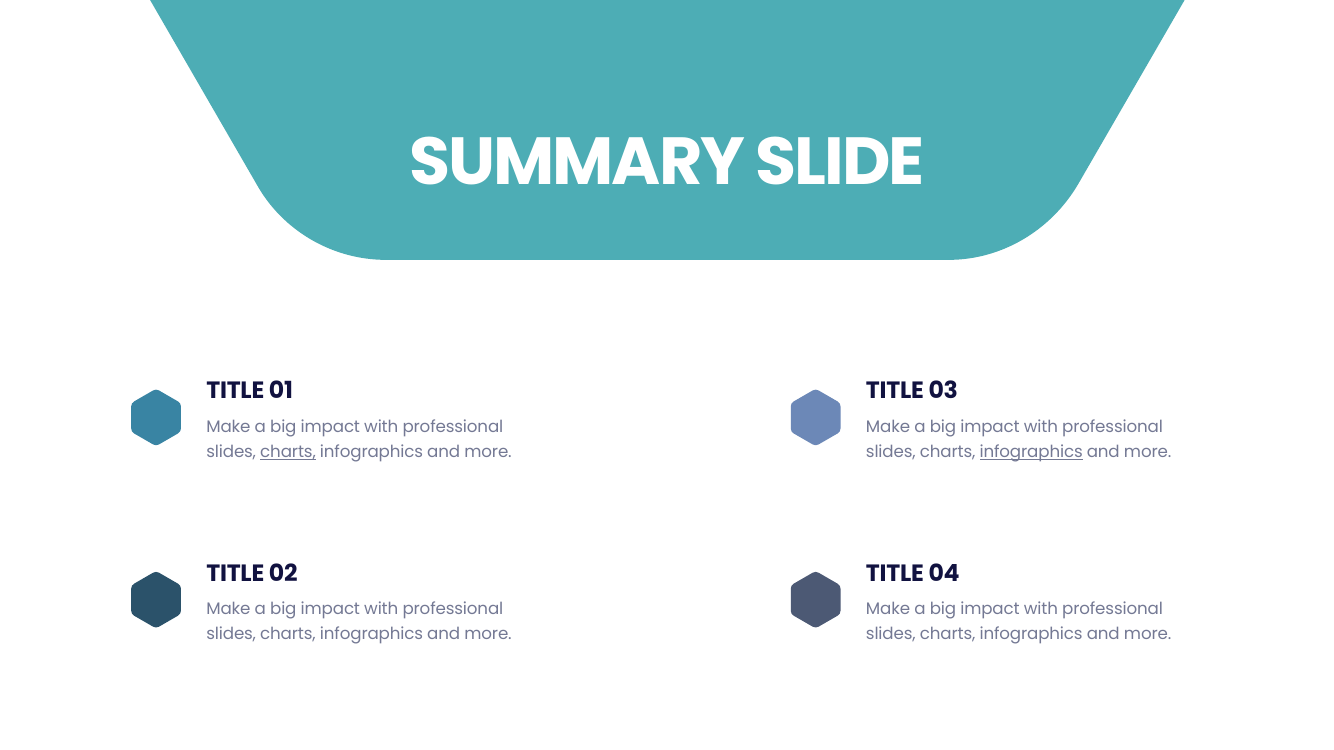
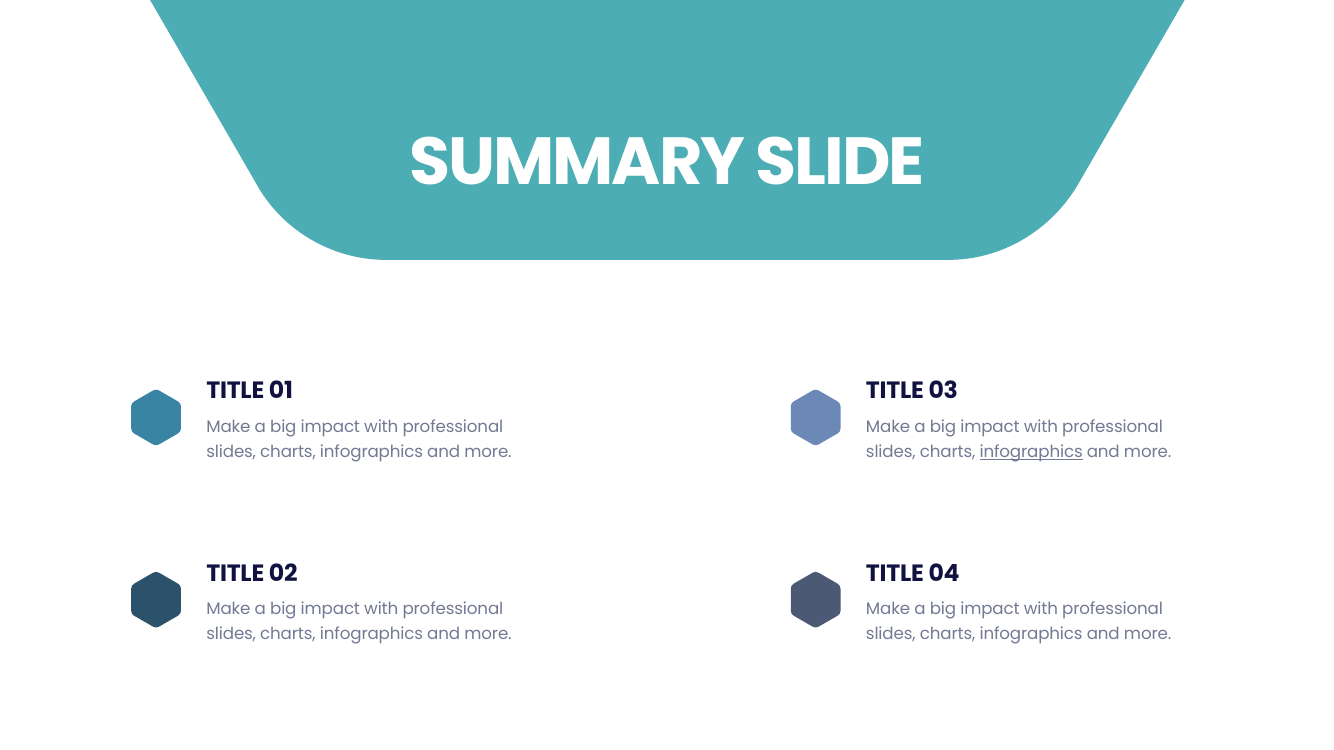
charts underline: present -> none (288, 452)
